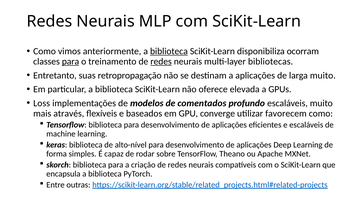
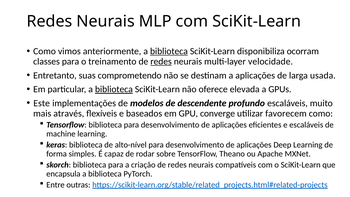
para underline: present -> none (71, 61)
bibliotecas: bibliotecas -> velocidade (271, 61)
retropropagação: retropropagação -> comprometendo (130, 75)
larga muito: muito -> usada (323, 75)
biblioteca underline: none -> present (114, 89)
Loss: Loss -> Este (42, 103)
comentados: comentados -> descendente (202, 103)
